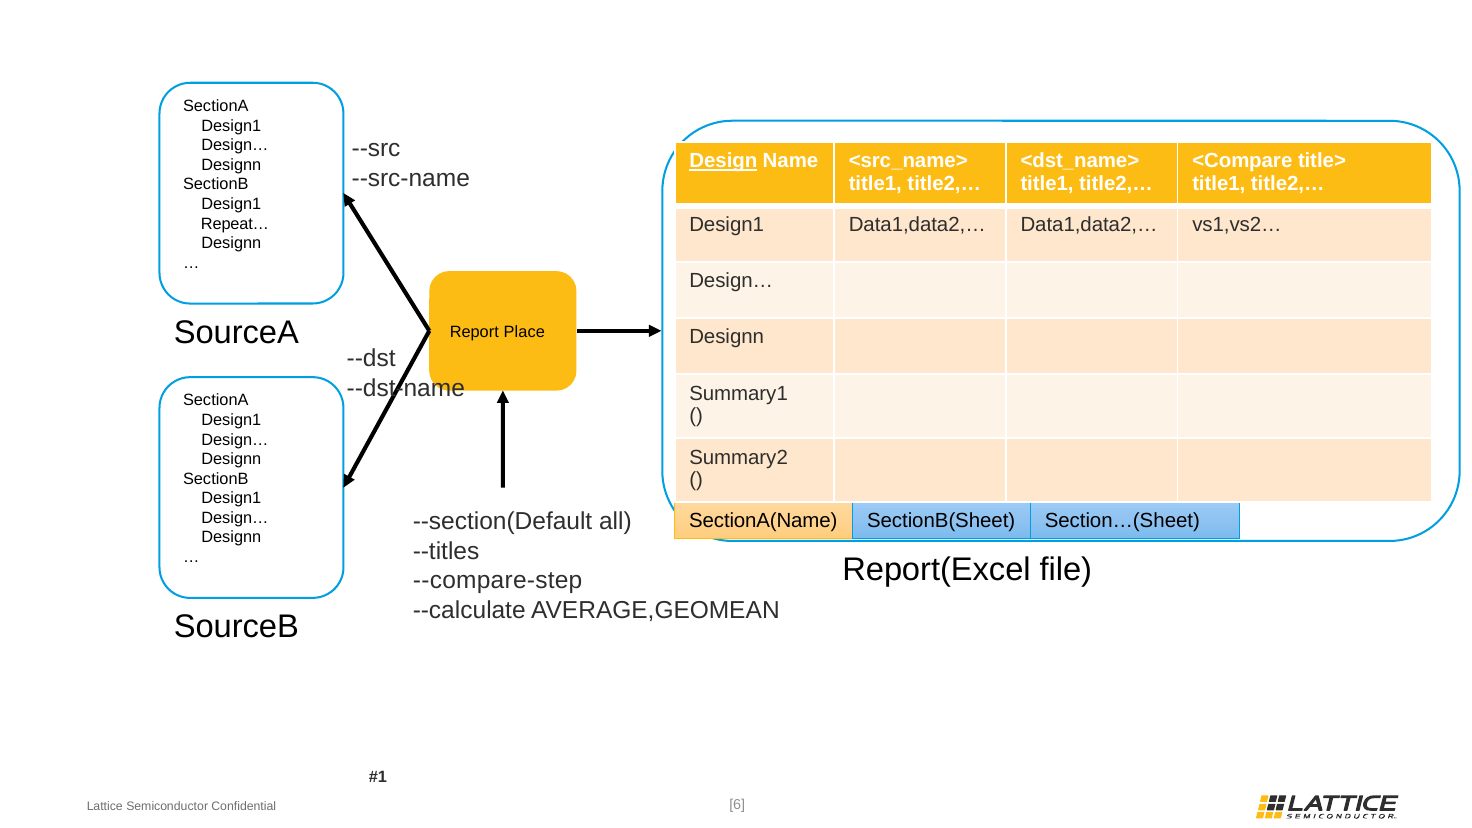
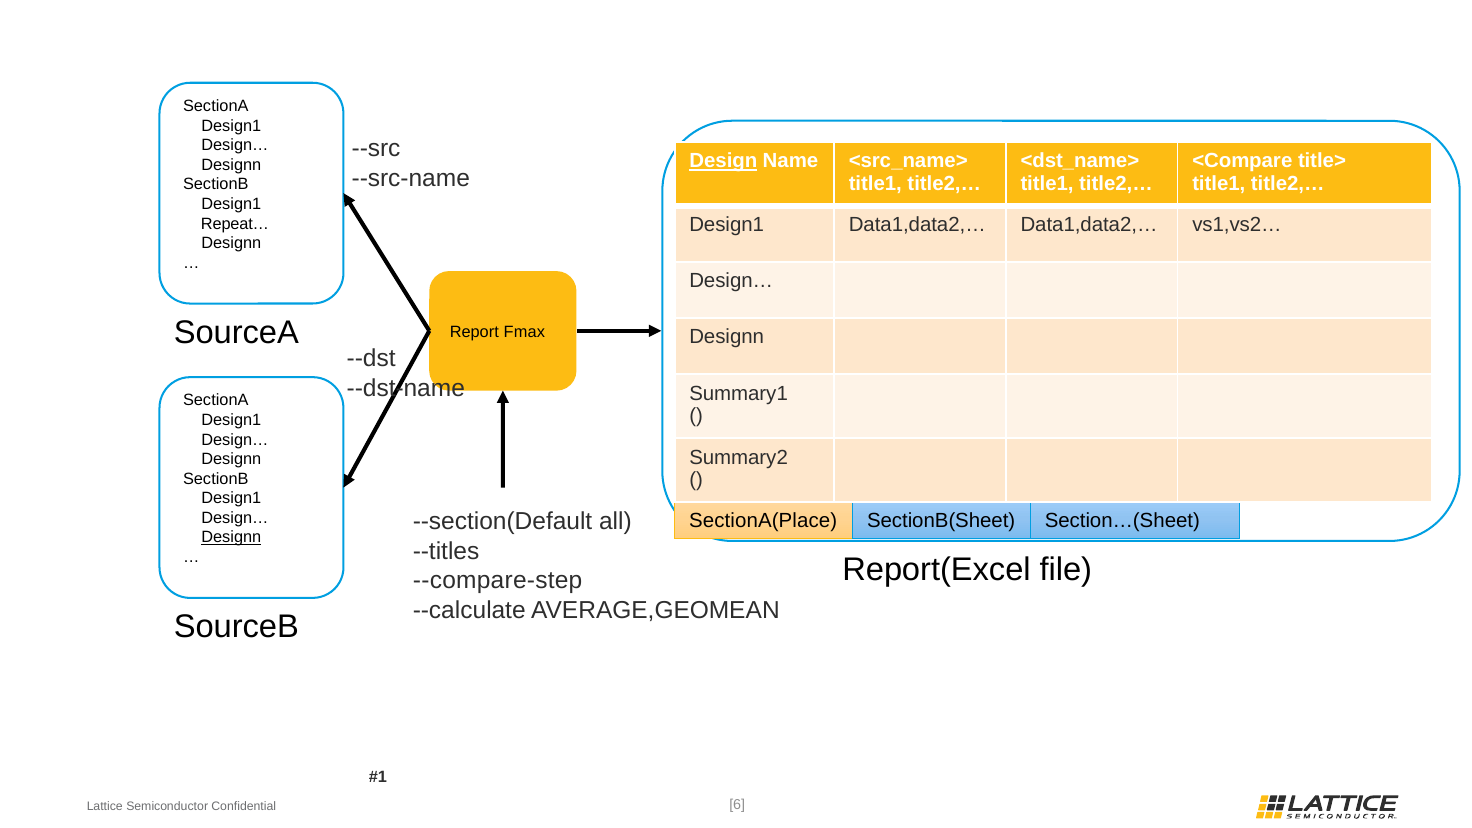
Place: Place -> Fmax (524, 332)
SectionA(Name: SectionA(Name -> SectionA(Place (763, 520)
Designn underline: none -> present (231, 538)
